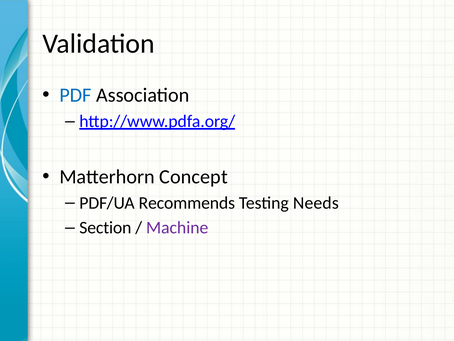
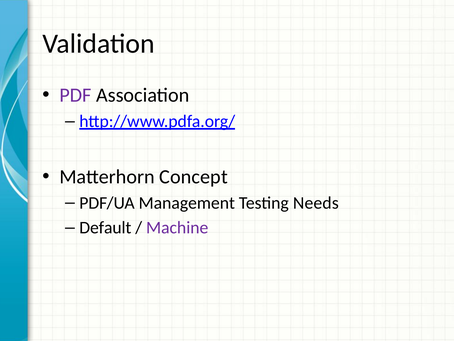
PDF colour: blue -> purple (75, 95)
Recommends: Recommends -> Management (187, 203)
Section: Section -> Default (105, 227)
